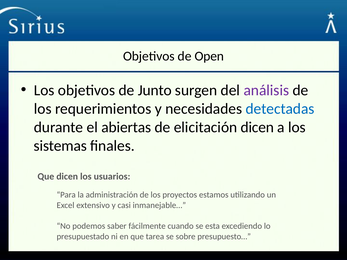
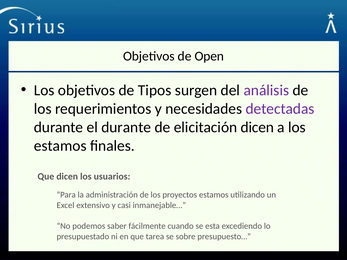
Junto: Junto -> Tipos (155, 90)
detectadas colour: blue -> purple (280, 109)
el abiertas: abiertas -> durante (126, 127)
sistemas: sistemas -> estamos (60, 146)
